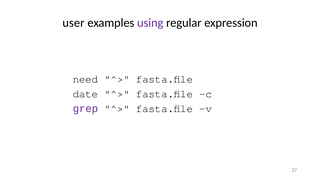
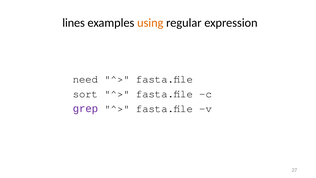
user: user -> lines (74, 23)
using colour: purple -> orange (150, 23)
date: date -> sort (85, 94)
